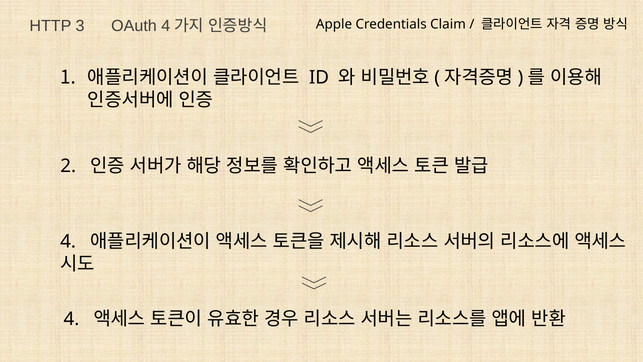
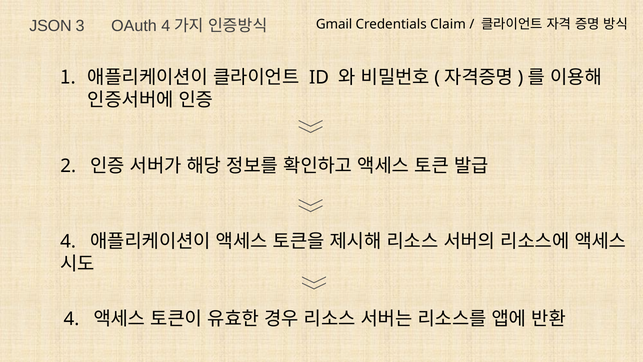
HTTP: HTTP -> JSON (50, 26)
Apple: Apple -> Gmail (334, 24)
